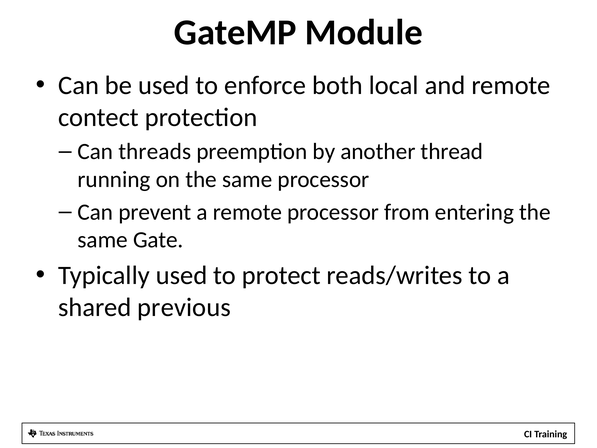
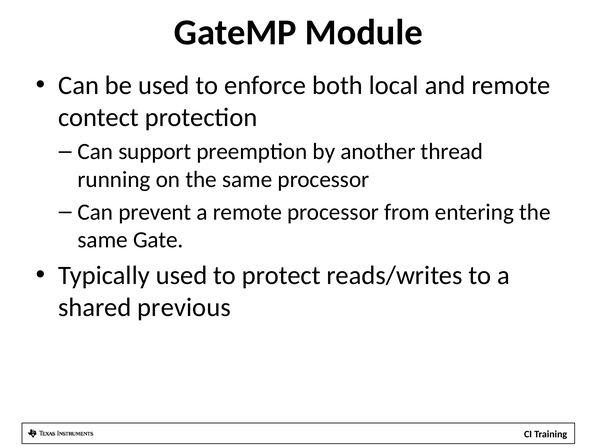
threads: threads -> support (155, 152)
